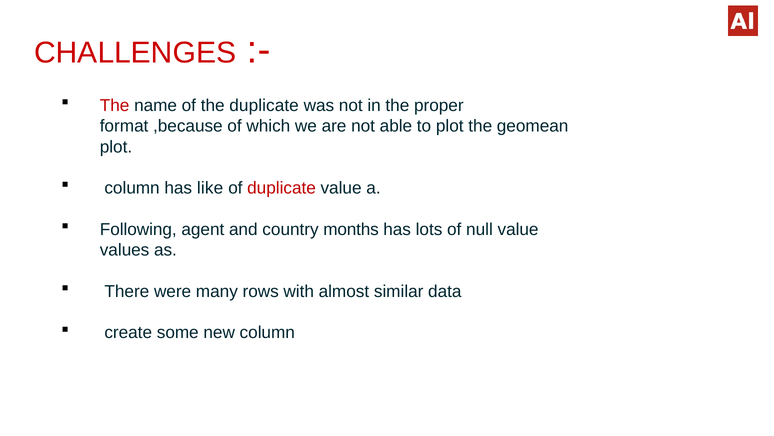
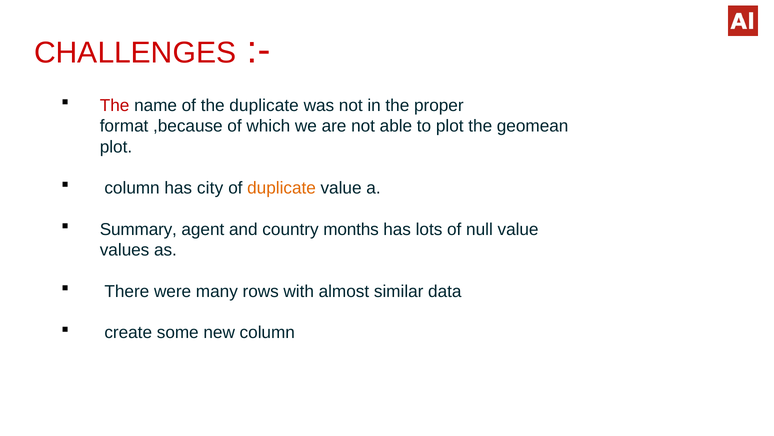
like: like -> city (210, 188)
duplicate colour: red -> orange (282, 188)
Following: Following -> Summary (138, 229)
